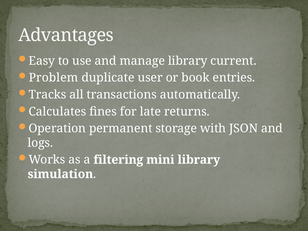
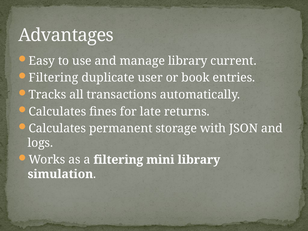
Problem: Problem -> Filtering (53, 78)
Operation: Operation -> Calculates (57, 129)
